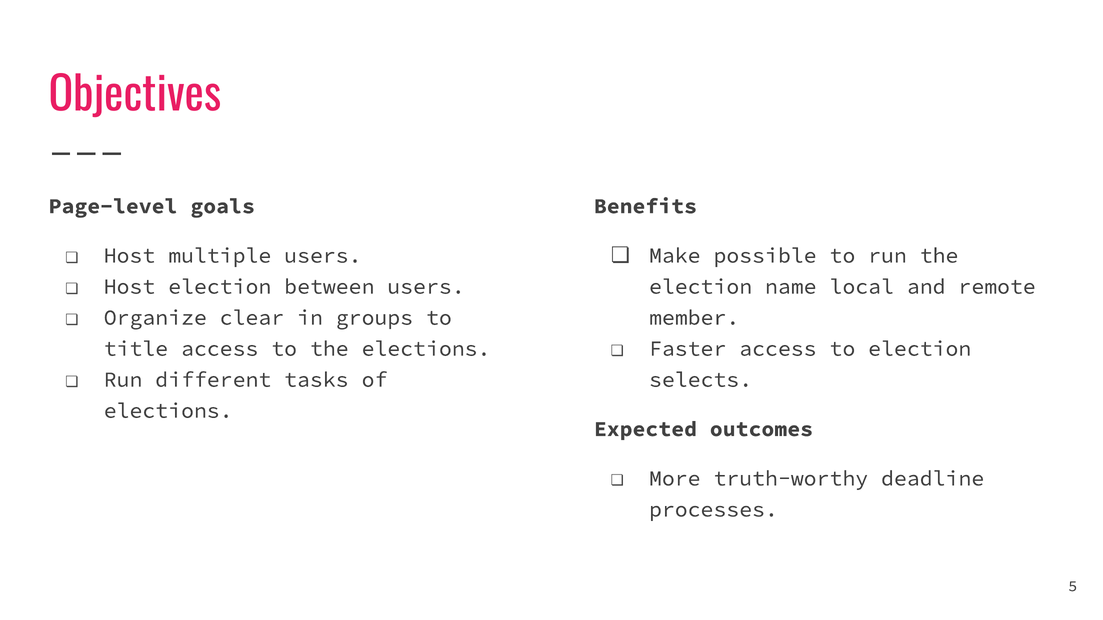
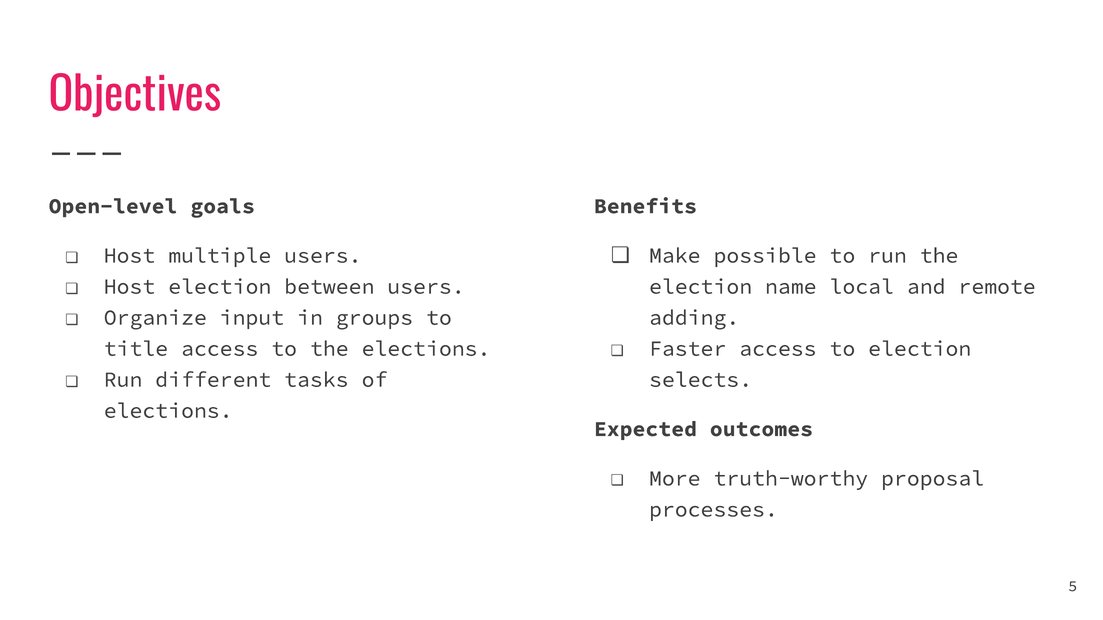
Page-level: Page-level -> Open-level (113, 206)
clear: clear -> input (252, 318)
member: member -> adding (694, 318)
deadline: deadline -> proposal (933, 479)
